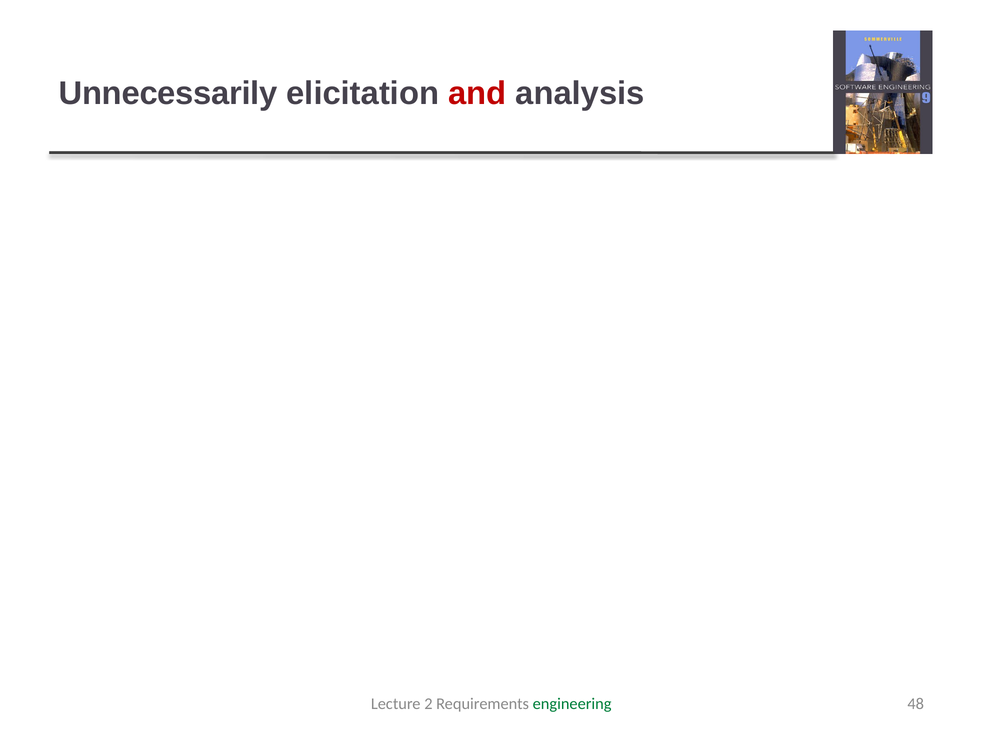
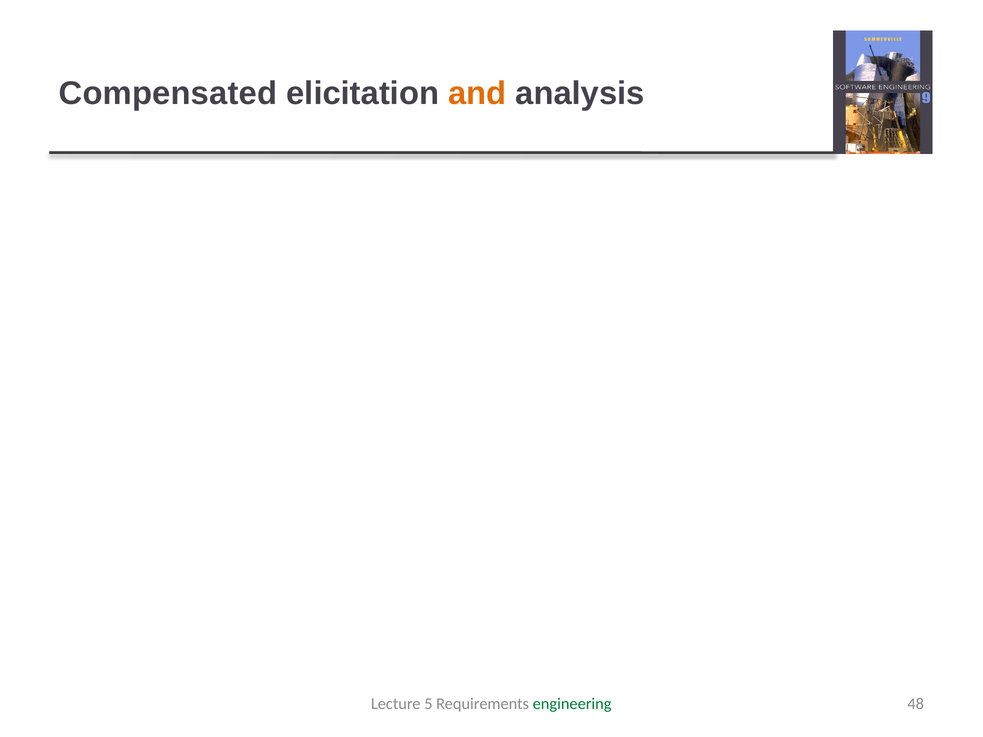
Unnecessarily: Unnecessarily -> Compensated (168, 93)
and colour: red -> orange (477, 93)
2: 2 -> 5 (428, 704)
